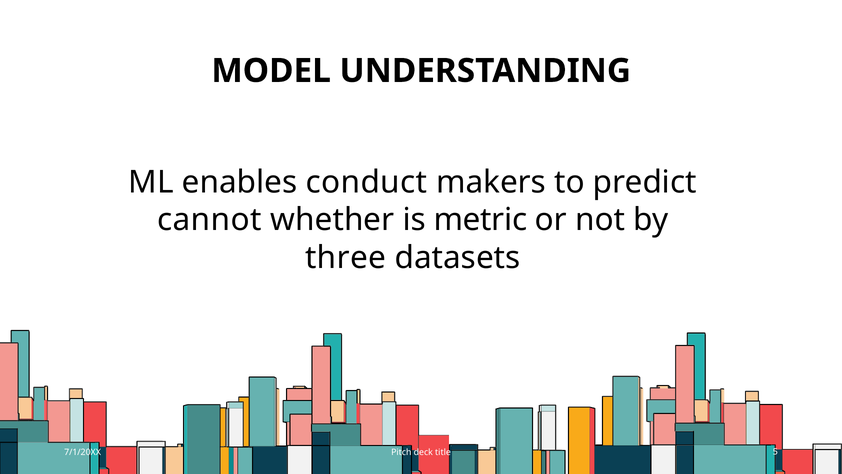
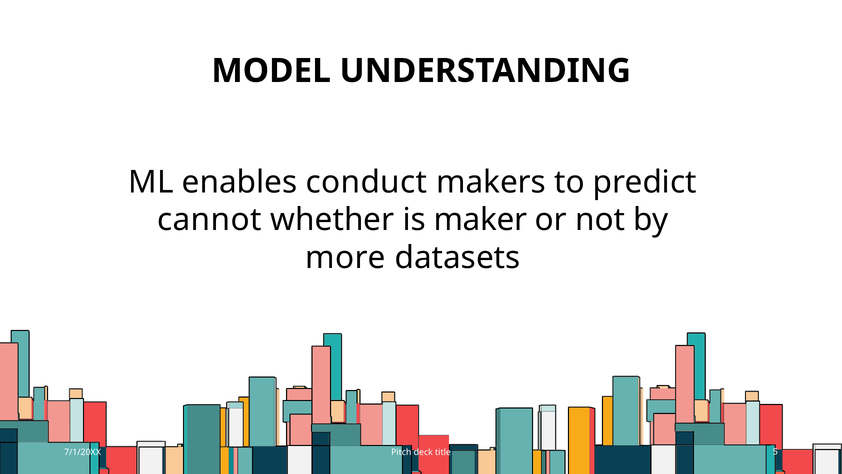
metric: metric -> maker (480, 220)
three: three -> more (346, 258)
